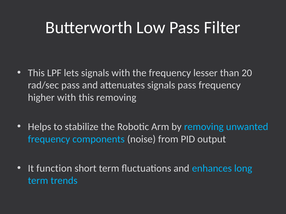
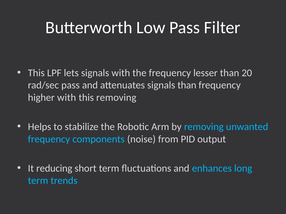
signals pass: pass -> than (187, 85)
function: function -> reducing (54, 169)
